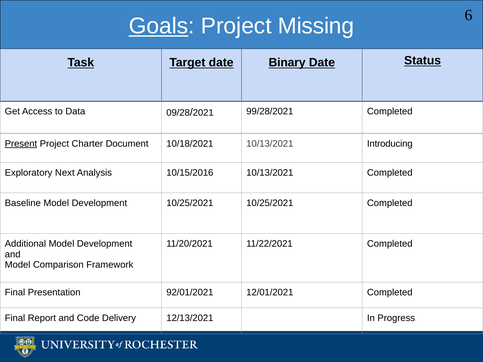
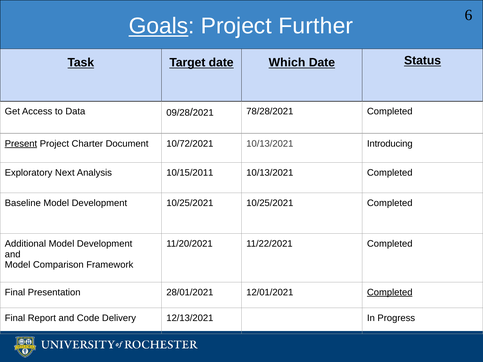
Missing: Missing -> Further (316, 26)
Binary: Binary -> Which (287, 63)
99/28/2021: 99/28/2021 -> 78/28/2021 (270, 112)
10/18/2021: 10/18/2021 -> 10/72/2021 (190, 144)
10/15/2016: 10/15/2016 -> 10/15/2011 (190, 173)
92/01/2021: 92/01/2021 -> 28/01/2021 (190, 293)
Completed underline: none -> present (390, 293)
